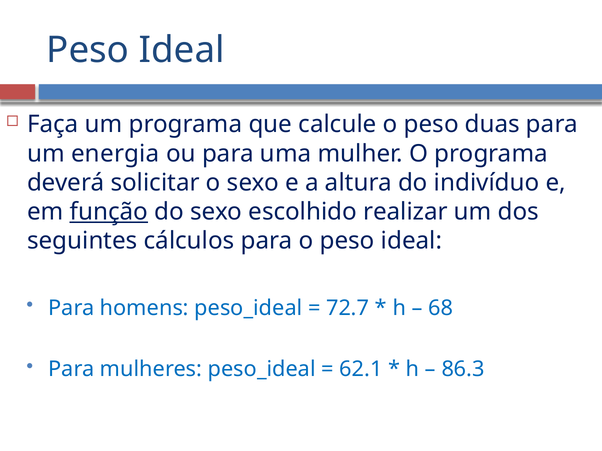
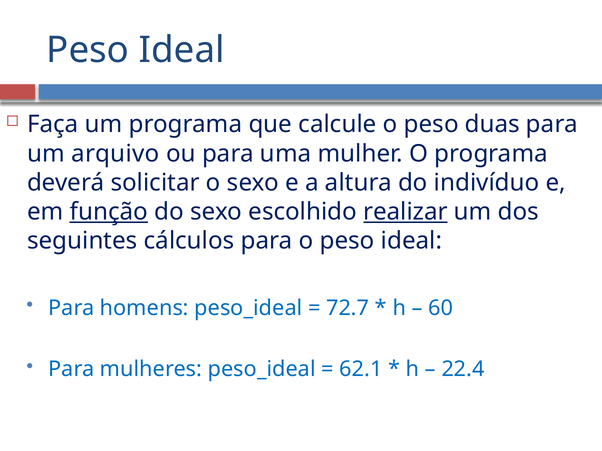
energia: energia -> arquivo (115, 154)
realizar underline: none -> present (405, 212)
68: 68 -> 60 (441, 308)
86.3: 86.3 -> 22.4 (463, 370)
